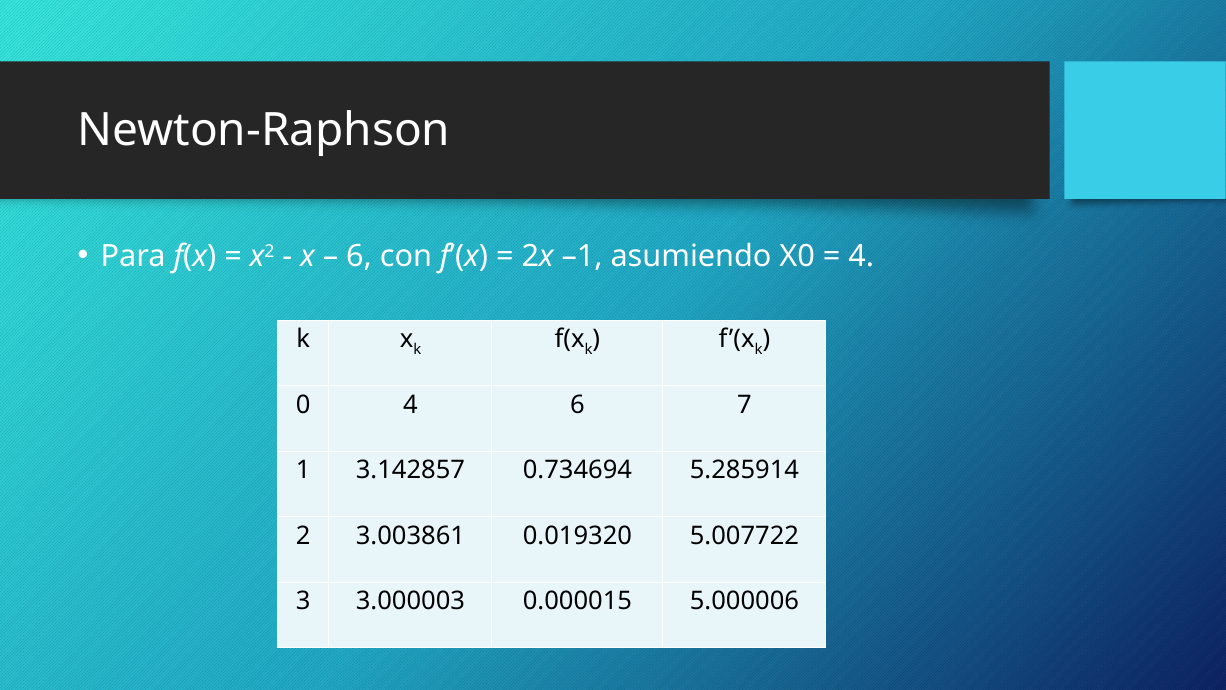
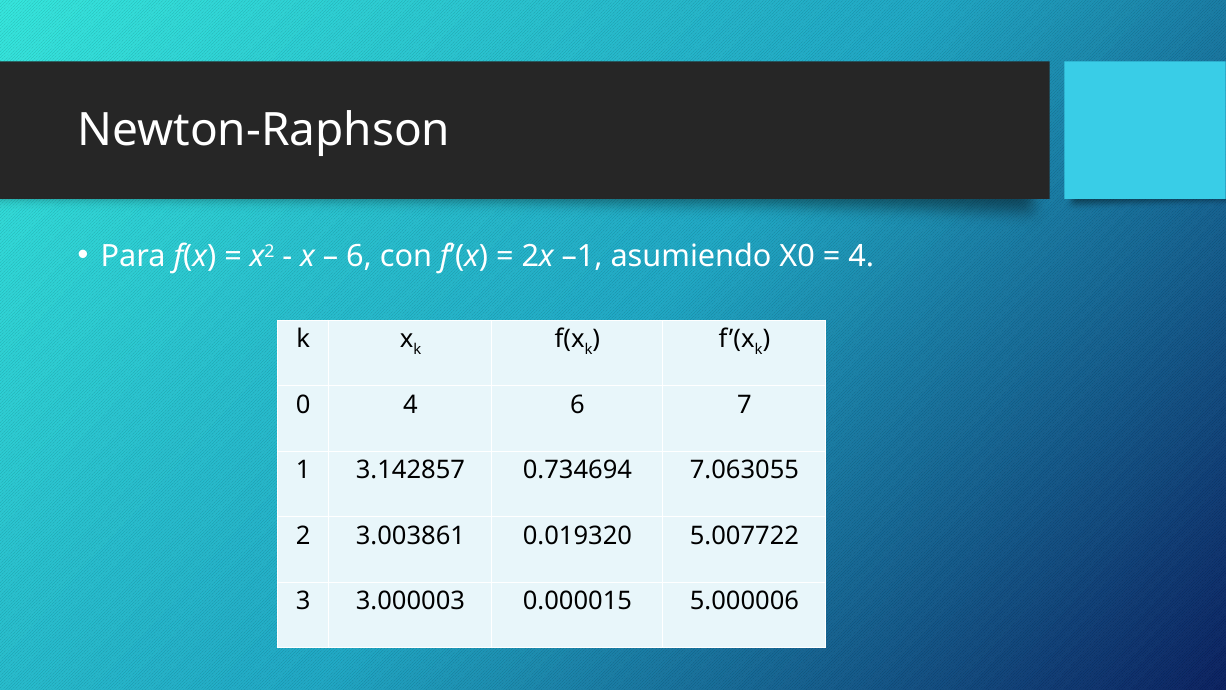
5.285914: 5.285914 -> 7.063055 (744, 470)
